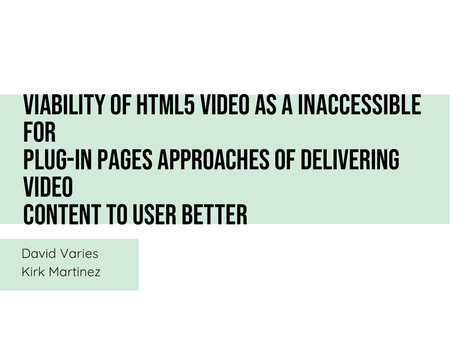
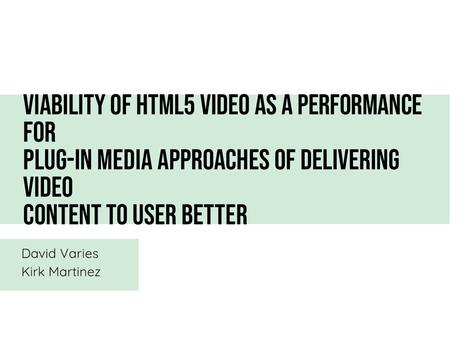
inaccessible: inaccessible -> performance (360, 105)
pages: pages -> media (125, 160)
